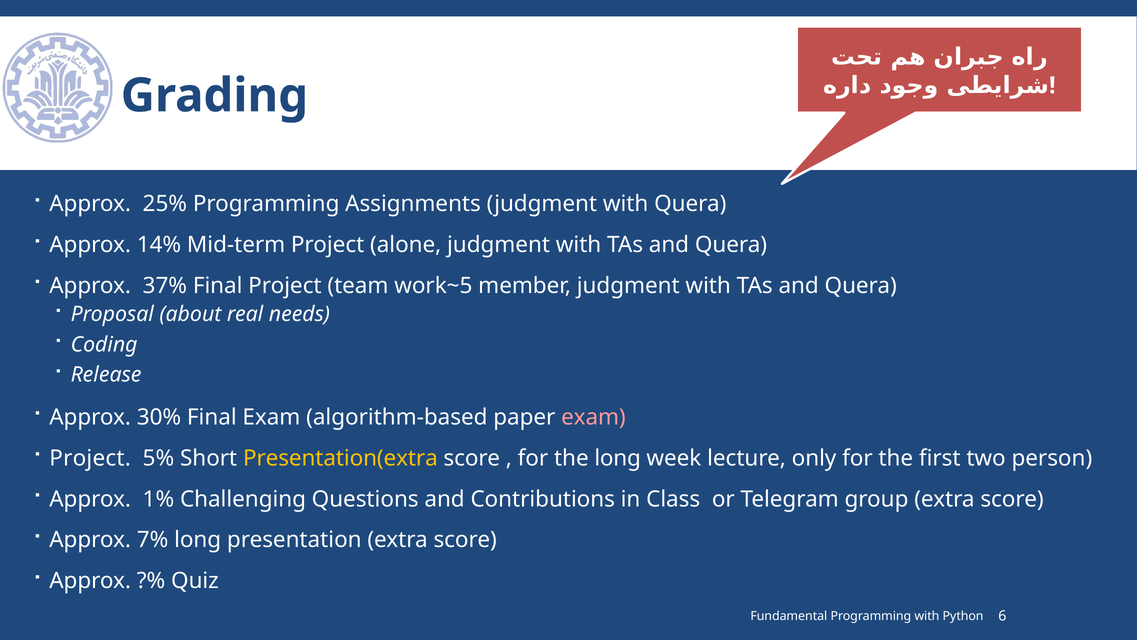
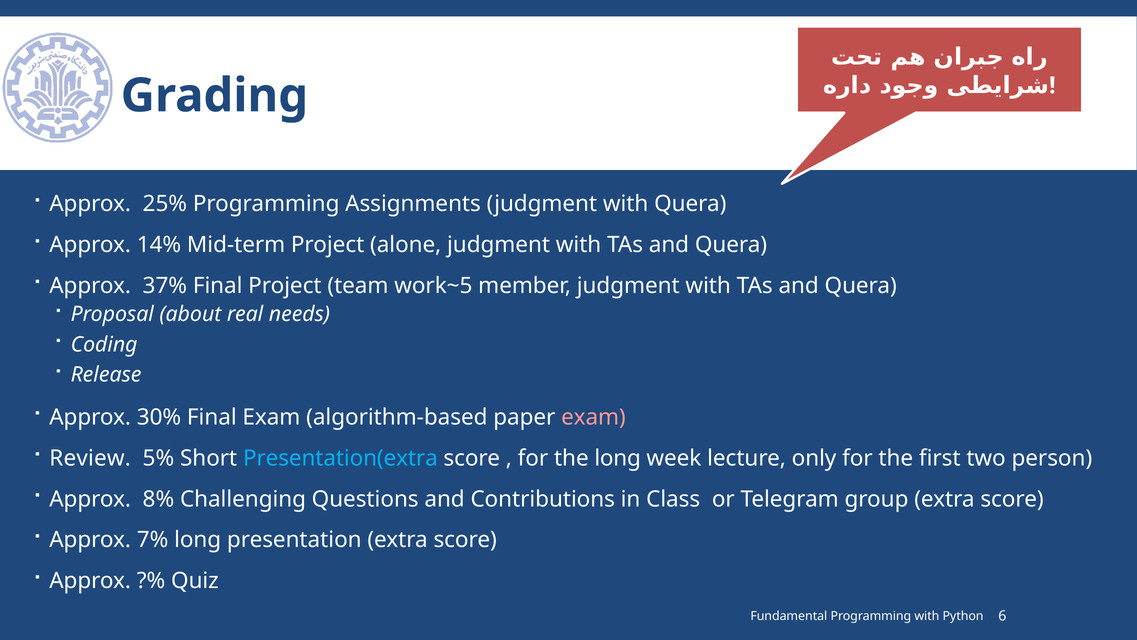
Project: Project -> Review (90, 458)
Presentation(extra colour: yellow -> light blue (340, 458)
1%: 1% -> 8% (158, 499)
